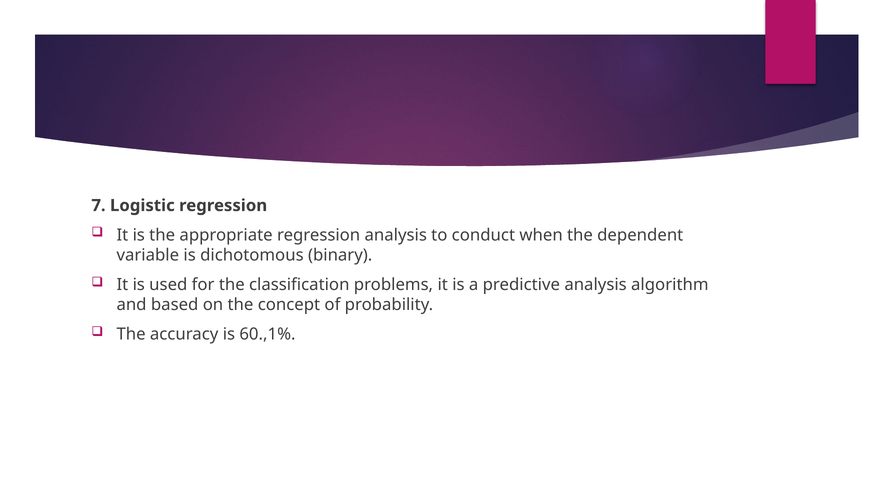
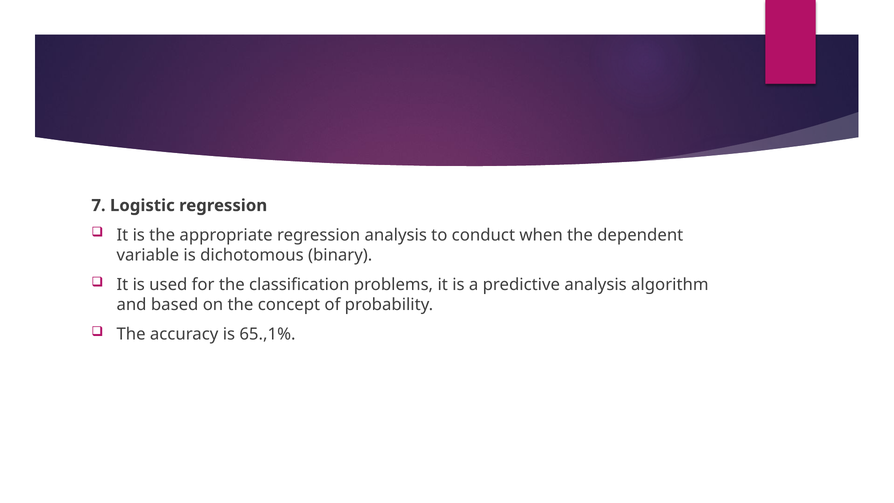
60.,1%: 60.,1% -> 65.,1% (267, 334)
